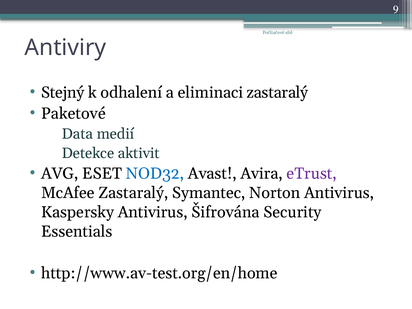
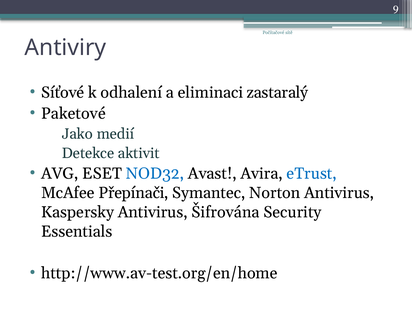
Stejný: Stejný -> Síťové (63, 93)
Data: Data -> Jako (77, 134)
eTrust colour: purple -> blue (312, 174)
McAfee Zastaralý: Zastaralý -> Přepínači (134, 193)
